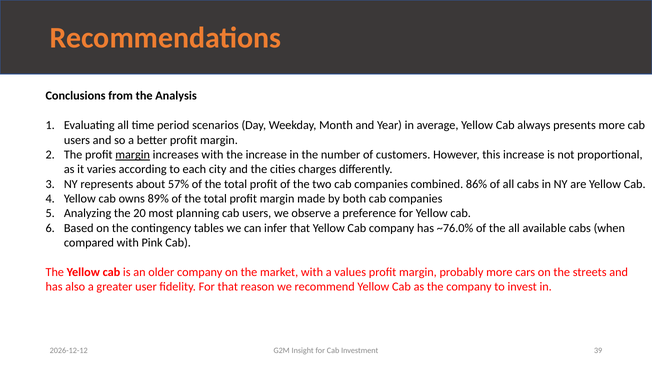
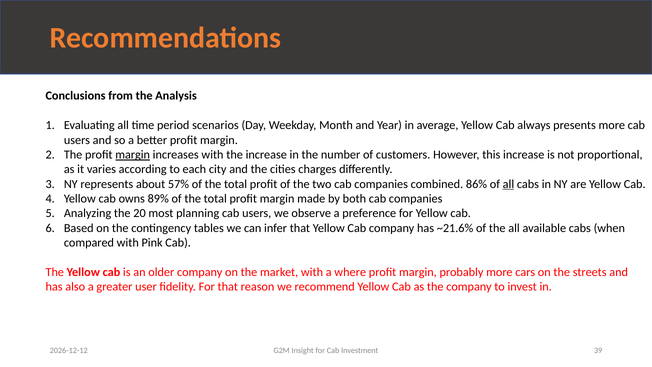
all underline: none -> present (508, 184)
~76.0%: ~76.0% -> ~21.6% (455, 228)
values: values -> where (350, 272)
